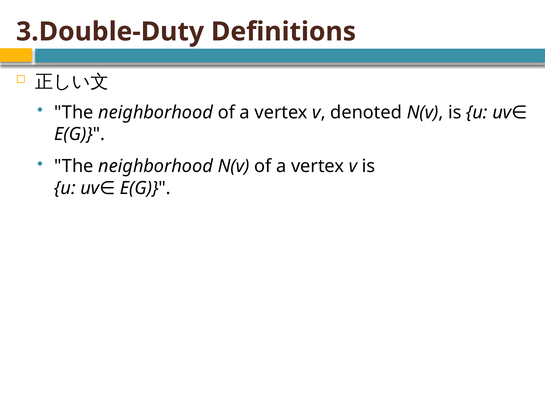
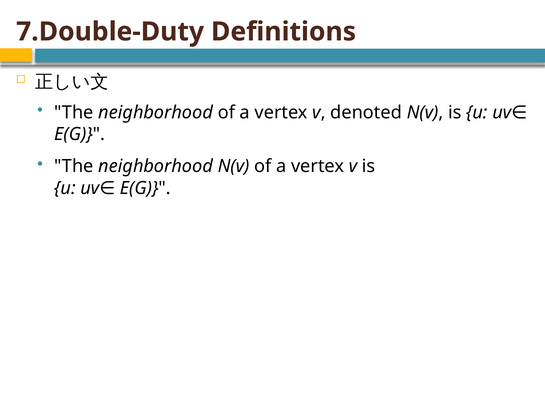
3.Double-Duty: 3.Double-Duty -> 7.Double-Duty (110, 32)
